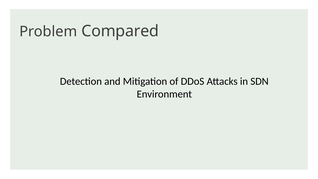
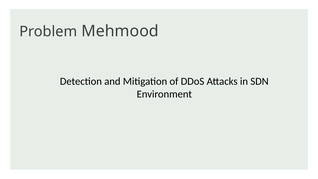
Compared: Compared -> Mehmood (120, 31)
